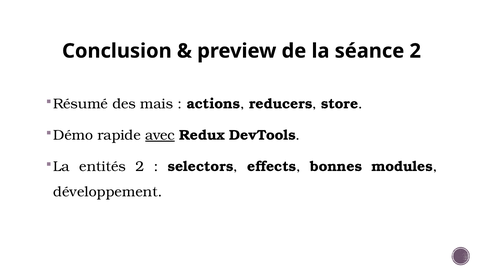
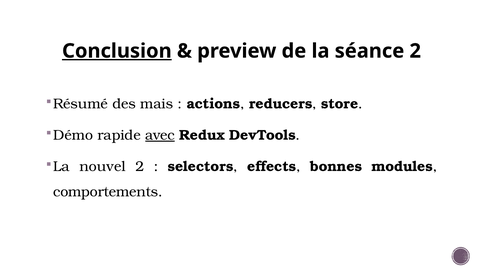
Conclusion underline: none -> present (117, 51)
entités: entités -> nouvel (103, 166)
développement: développement -> comportements (108, 192)
